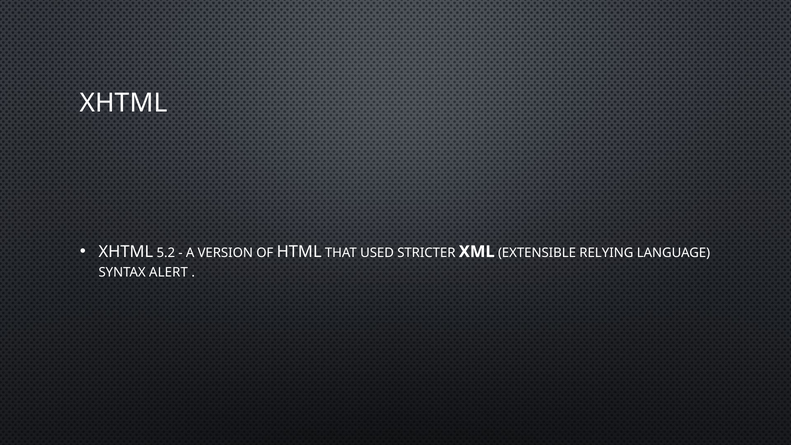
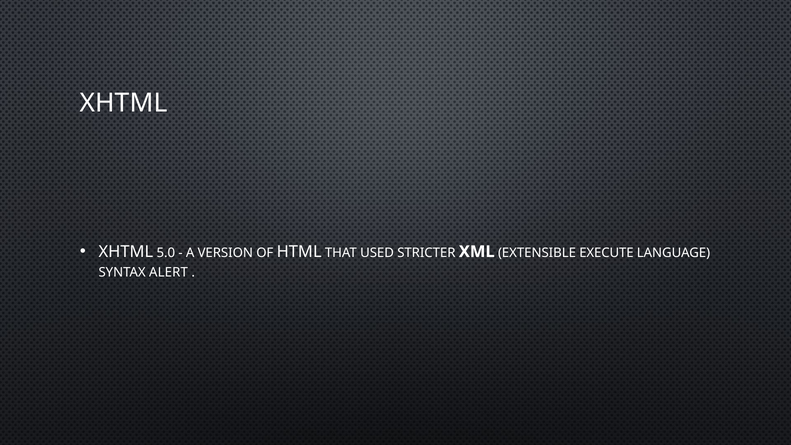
5.2: 5.2 -> 5.0 (166, 253)
RELYING: RELYING -> EXECUTE (606, 253)
